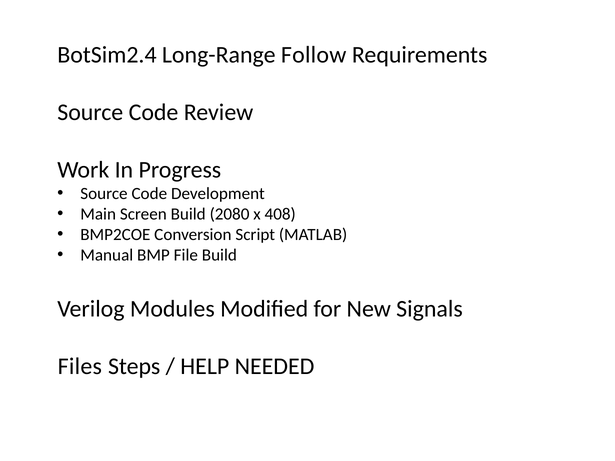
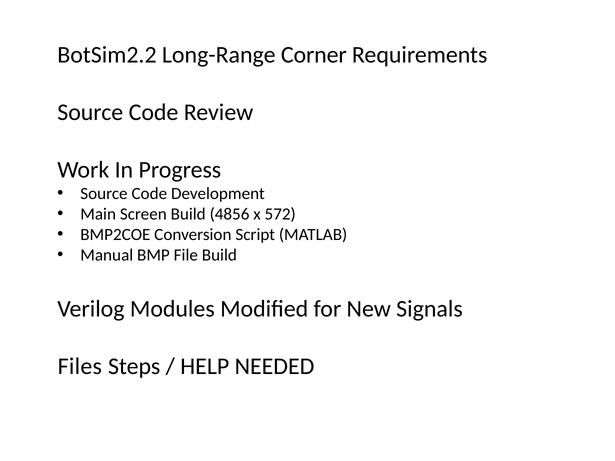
BotSim2.4: BotSim2.4 -> BotSim2.2 (107, 55)
Follow: Follow -> Corner (314, 55)
2080: 2080 -> 4856 (230, 214)
408: 408 -> 572 (280, 214)
